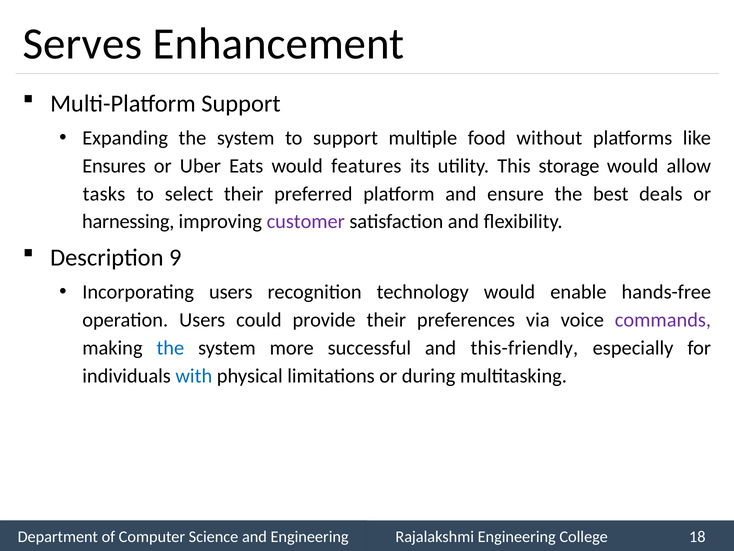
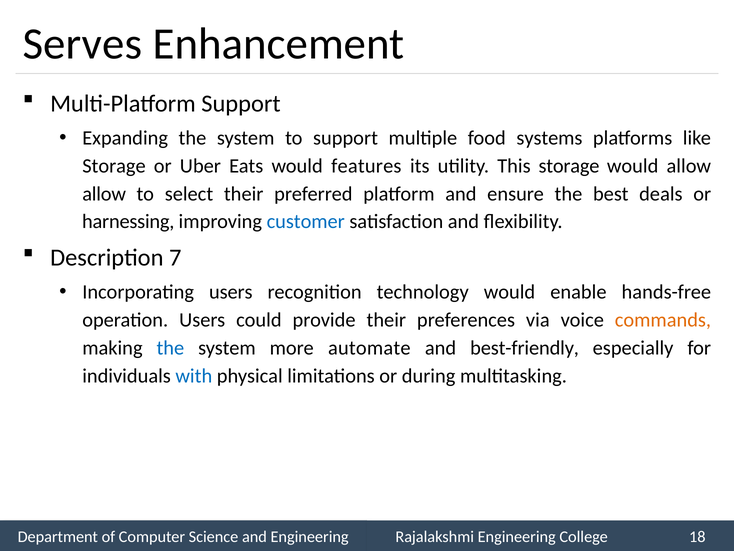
without: without -> systems (549, 138)
Ensures: Ensures -> Storage (114, 166)
tasks: tasks -> allow (104, 194)
customer colour: purple -> blue (306, 221)
9: 9 -> 7 (175, 258)
commands colour: purple -> orange (663, 320)
successful: successful -> automate (369, 348)
this-friendly: this-friendly -> best-friendly (525, 348)
